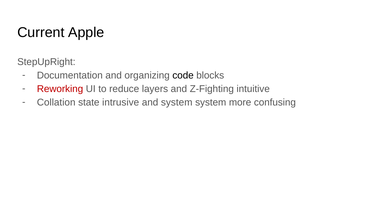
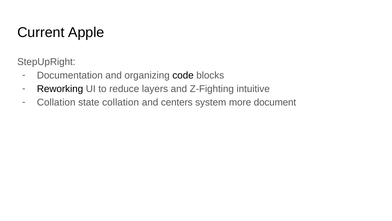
Reworking colour: red -> black (60, 89)
state intrusive: intrusive -> collation (121, 102)
and system: system -> centers (177, 102)
confusing: confusing -> document (275, 102)
